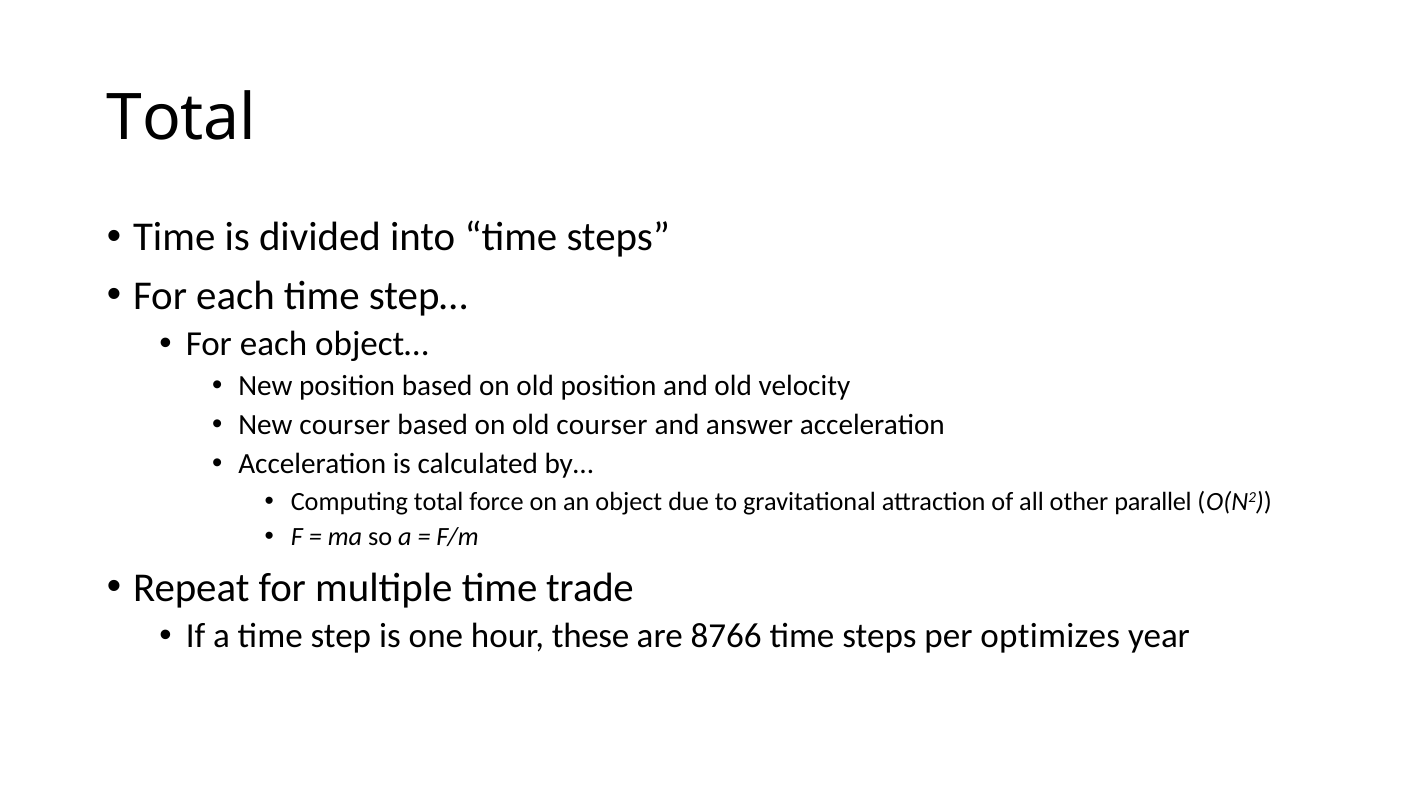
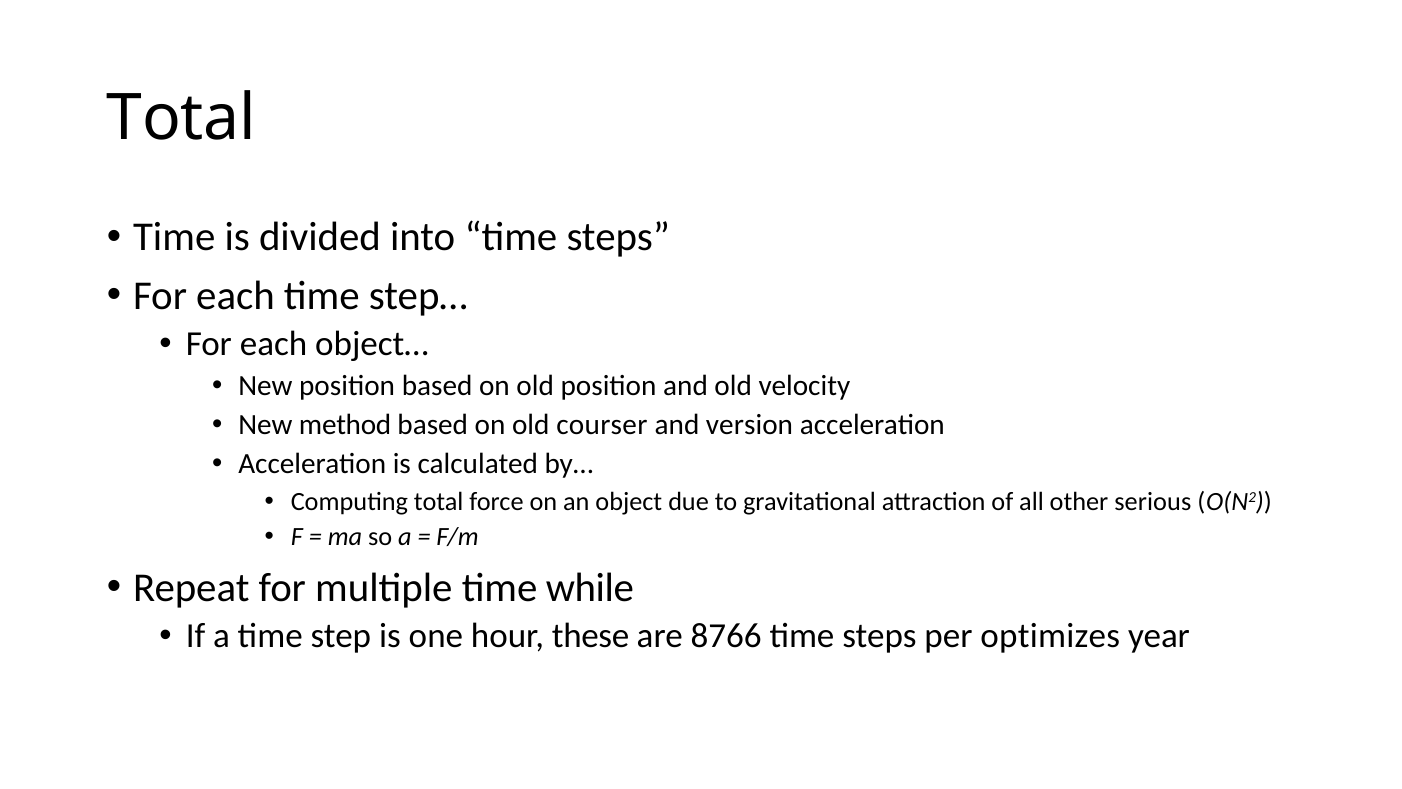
New courser: courser -> method (345, 425)
answer: answer -> version (750, 425)
parallel: parallel -> serious (1153, 501)
trade: trade -> while (590, 588)
